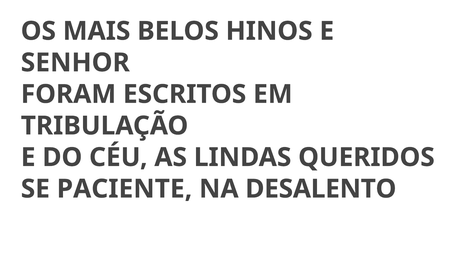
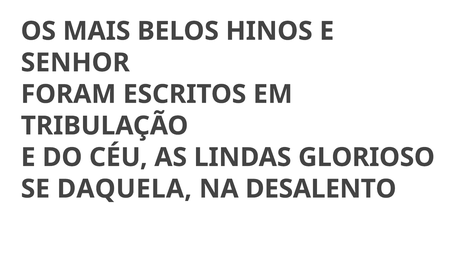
QUERIDOS: QUERIDOS -> GLORIOSO (367, 157)
PACIENTE: PACIENTE -> DAQUELA (124, 189)
